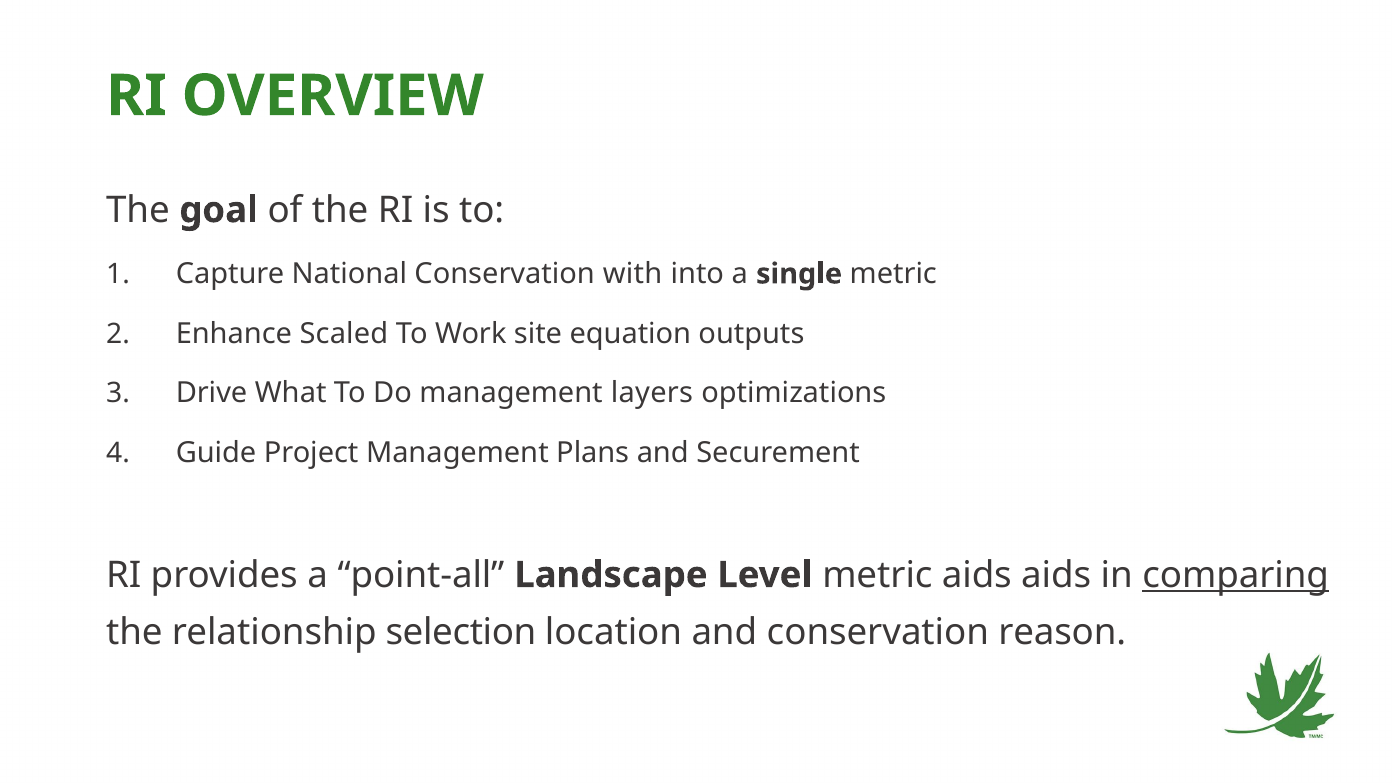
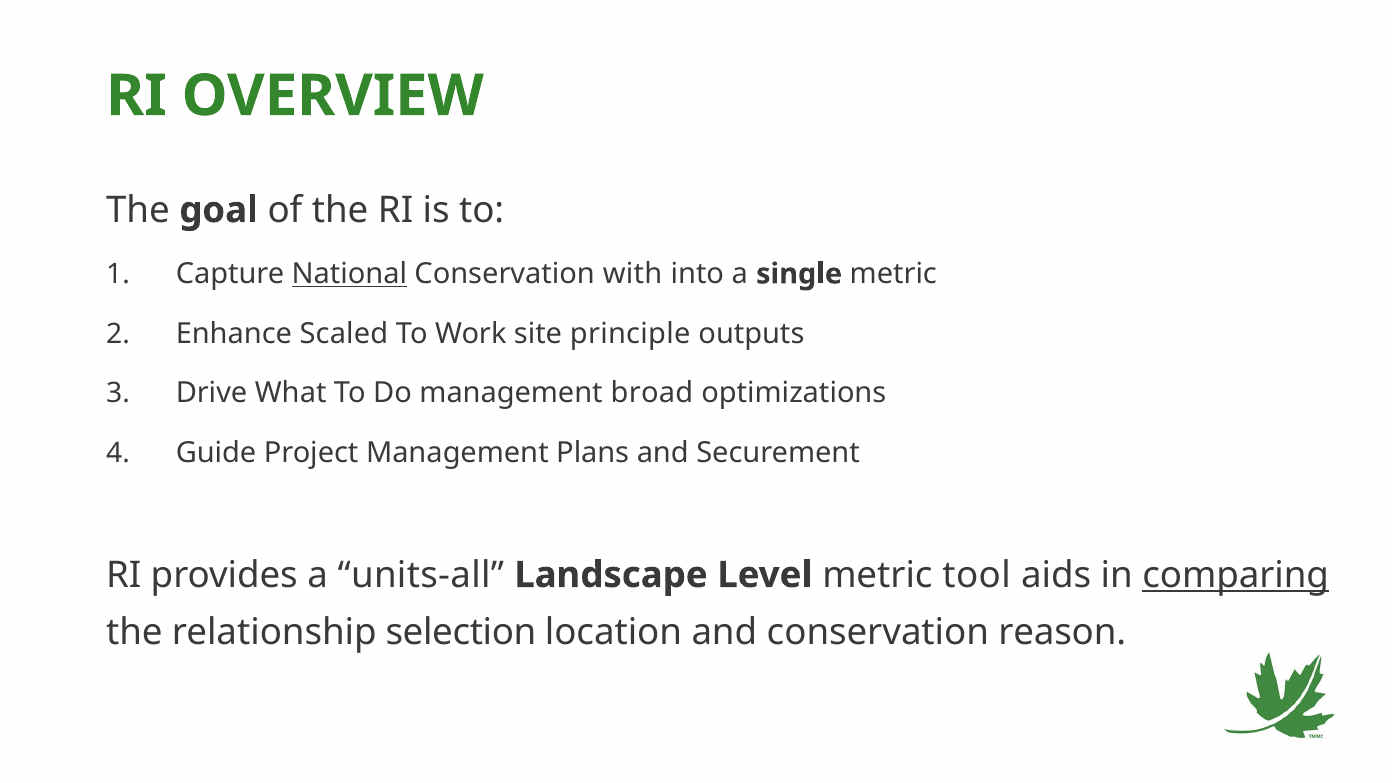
National underline: none -> present (349, 274)
equation: equation -> principle (630, 334)
layers: layers -> broad (652, 393)
point-all: point-all -> units-all (421, 575)
metric aids: aids -> tool (977, 575)
